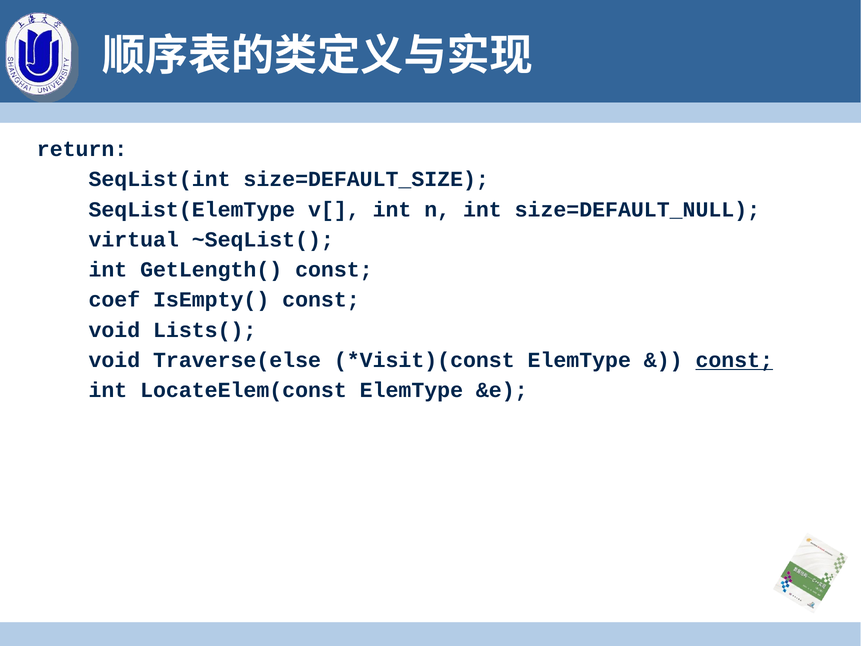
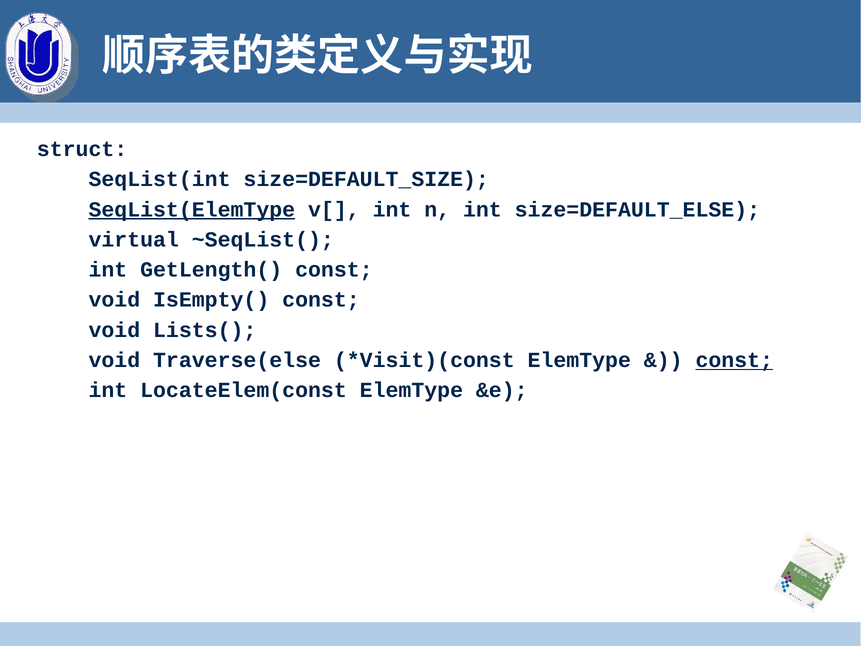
return: return -> struct (82, 149)
SeqList(ElemType underline: none -> present (192, 209)
size=DEFAULT_NULL: size=DEFAULT_NULL -> size=DEFAULT_ELSE (637, 209)
coef: coef -> void (114, 300)
